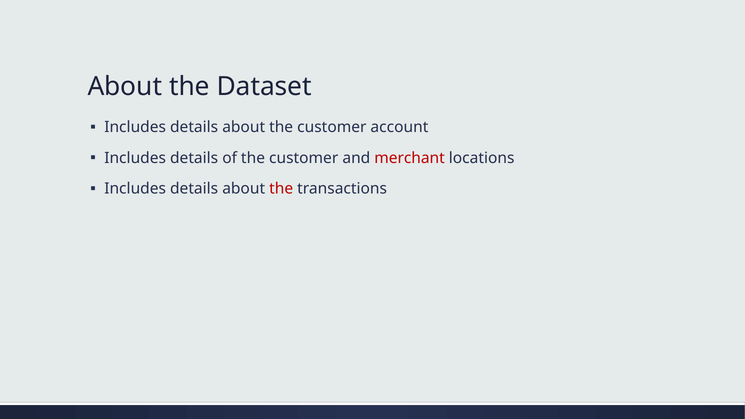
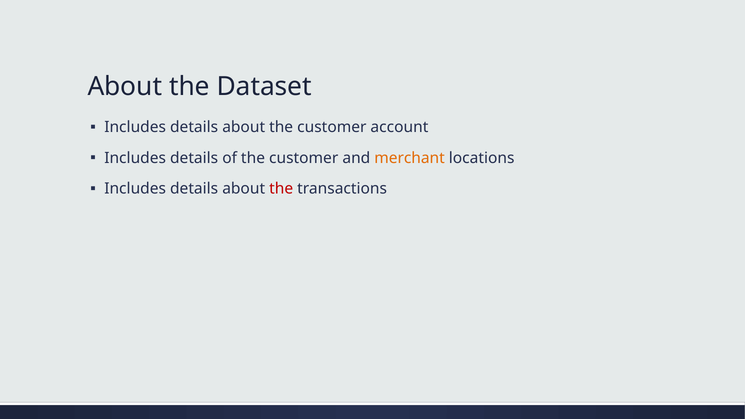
merchant colour: red -> orange (410, 158)
